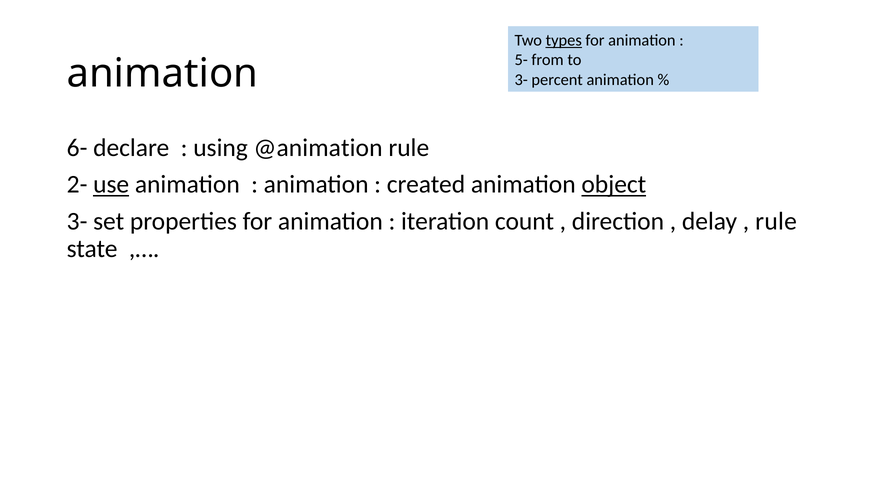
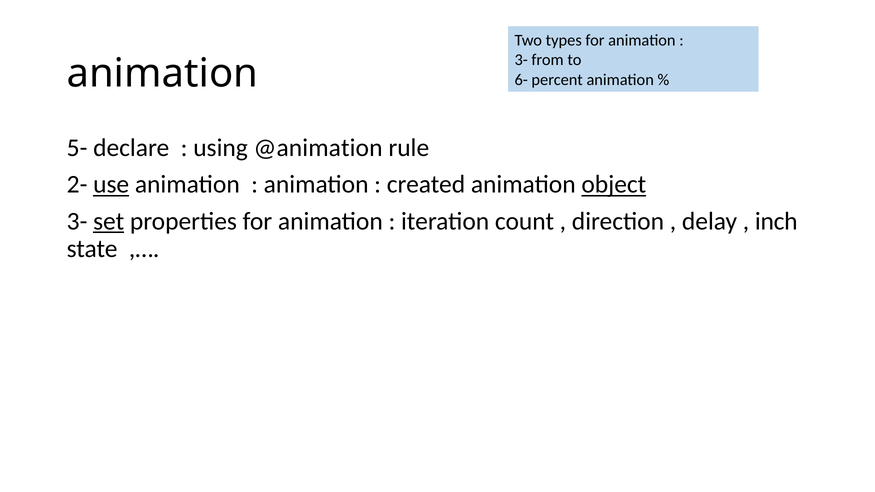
types underline: present -> none (564, 40)
5-: 5- -> 3- (521, 60)
3-: 3- -> 6- (521, 80)
6-: 6- -> 5- (77, 148)
set underline: none -> present (109, 221)
rule: rule -> inch (776, 221)
